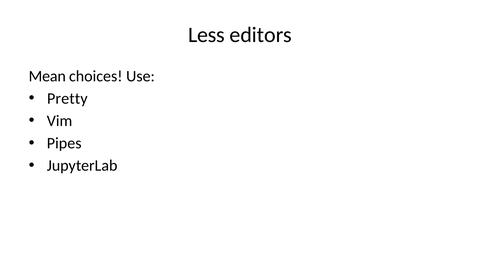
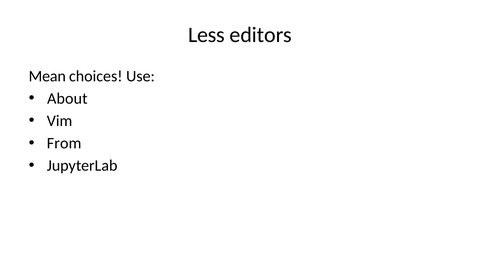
Pretty: Pretty -> About (67, 99)
Pipes: Pipes -> From (64, 143)
